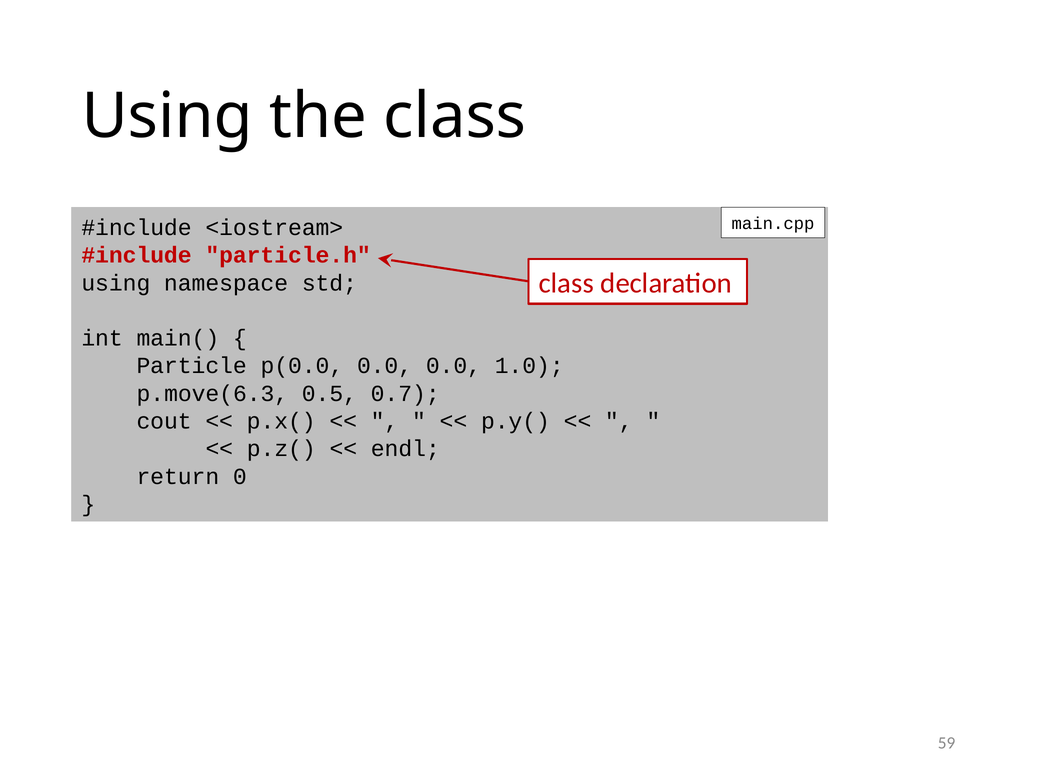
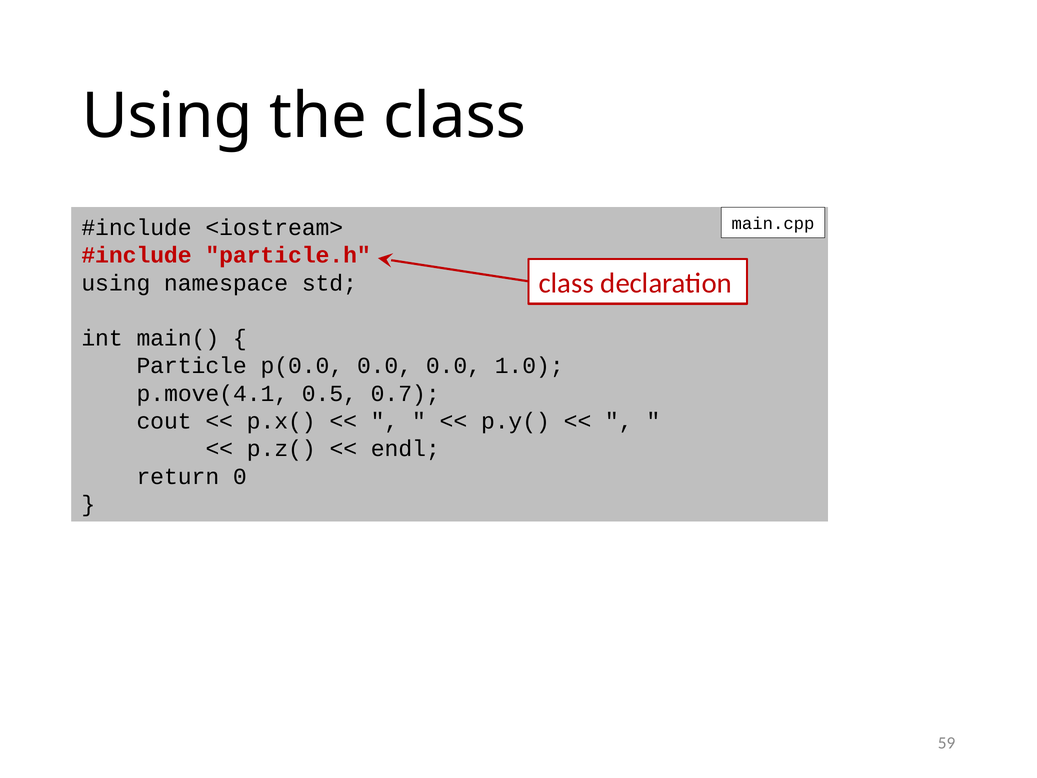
p.move(6.3: p.move(6.3 -> p.move(4.1 (212, 393)
